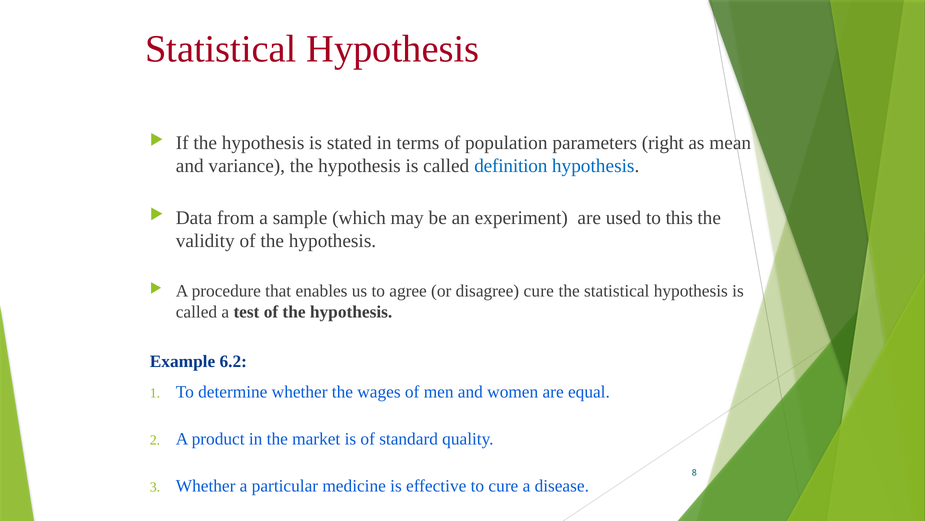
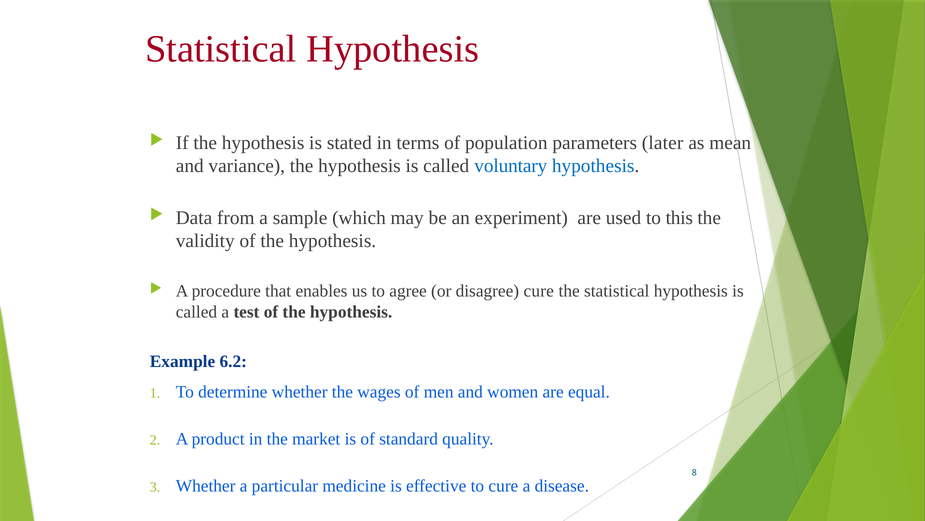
right: right -> later (663, 143)
definition: definition -> voluntary (511, 166)
